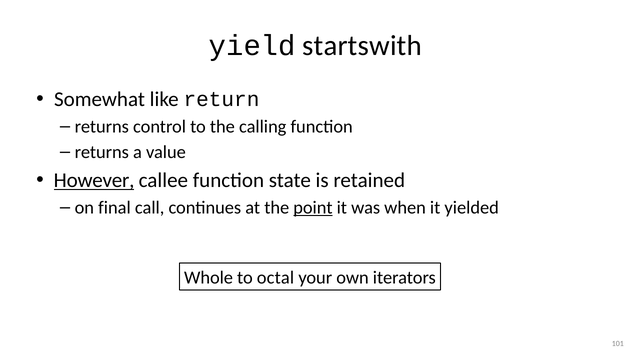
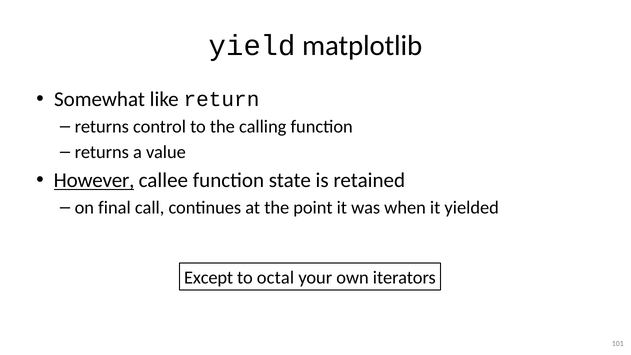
startswith: startswith -> matplotlib (362, 46)
point underline: present -> none (313, 207)
Whole: Whole -> Except (209, 278)
